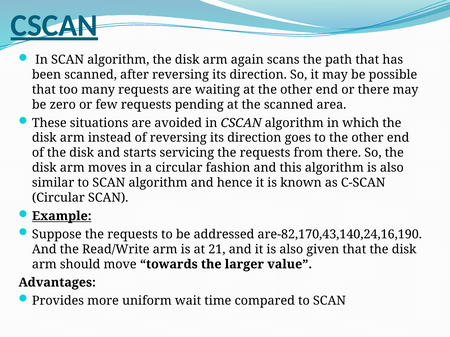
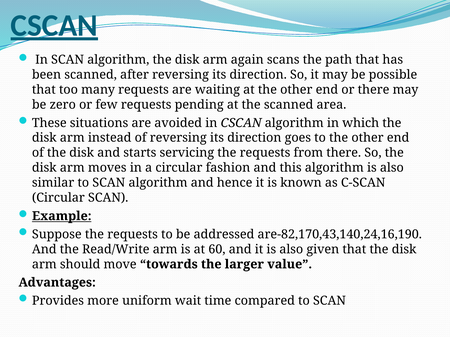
21: 21 -> 60 (217, 250)
